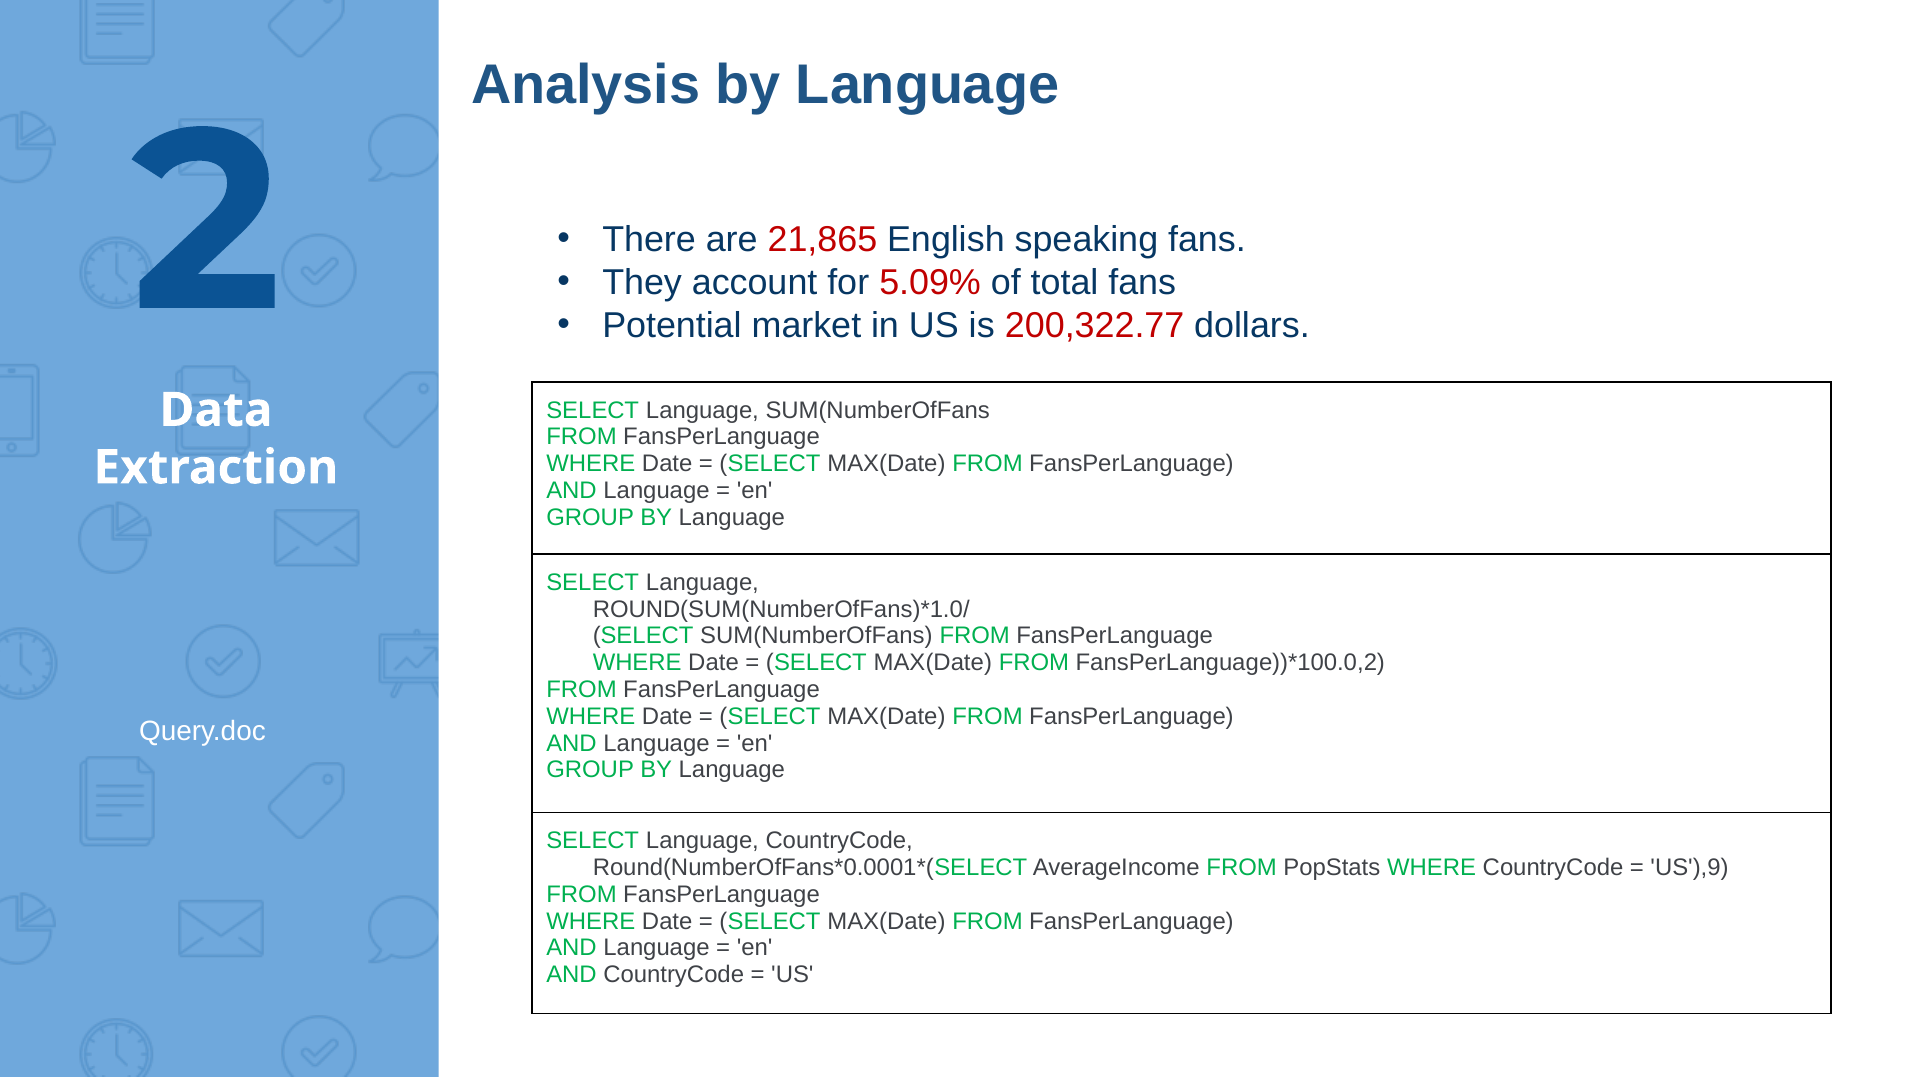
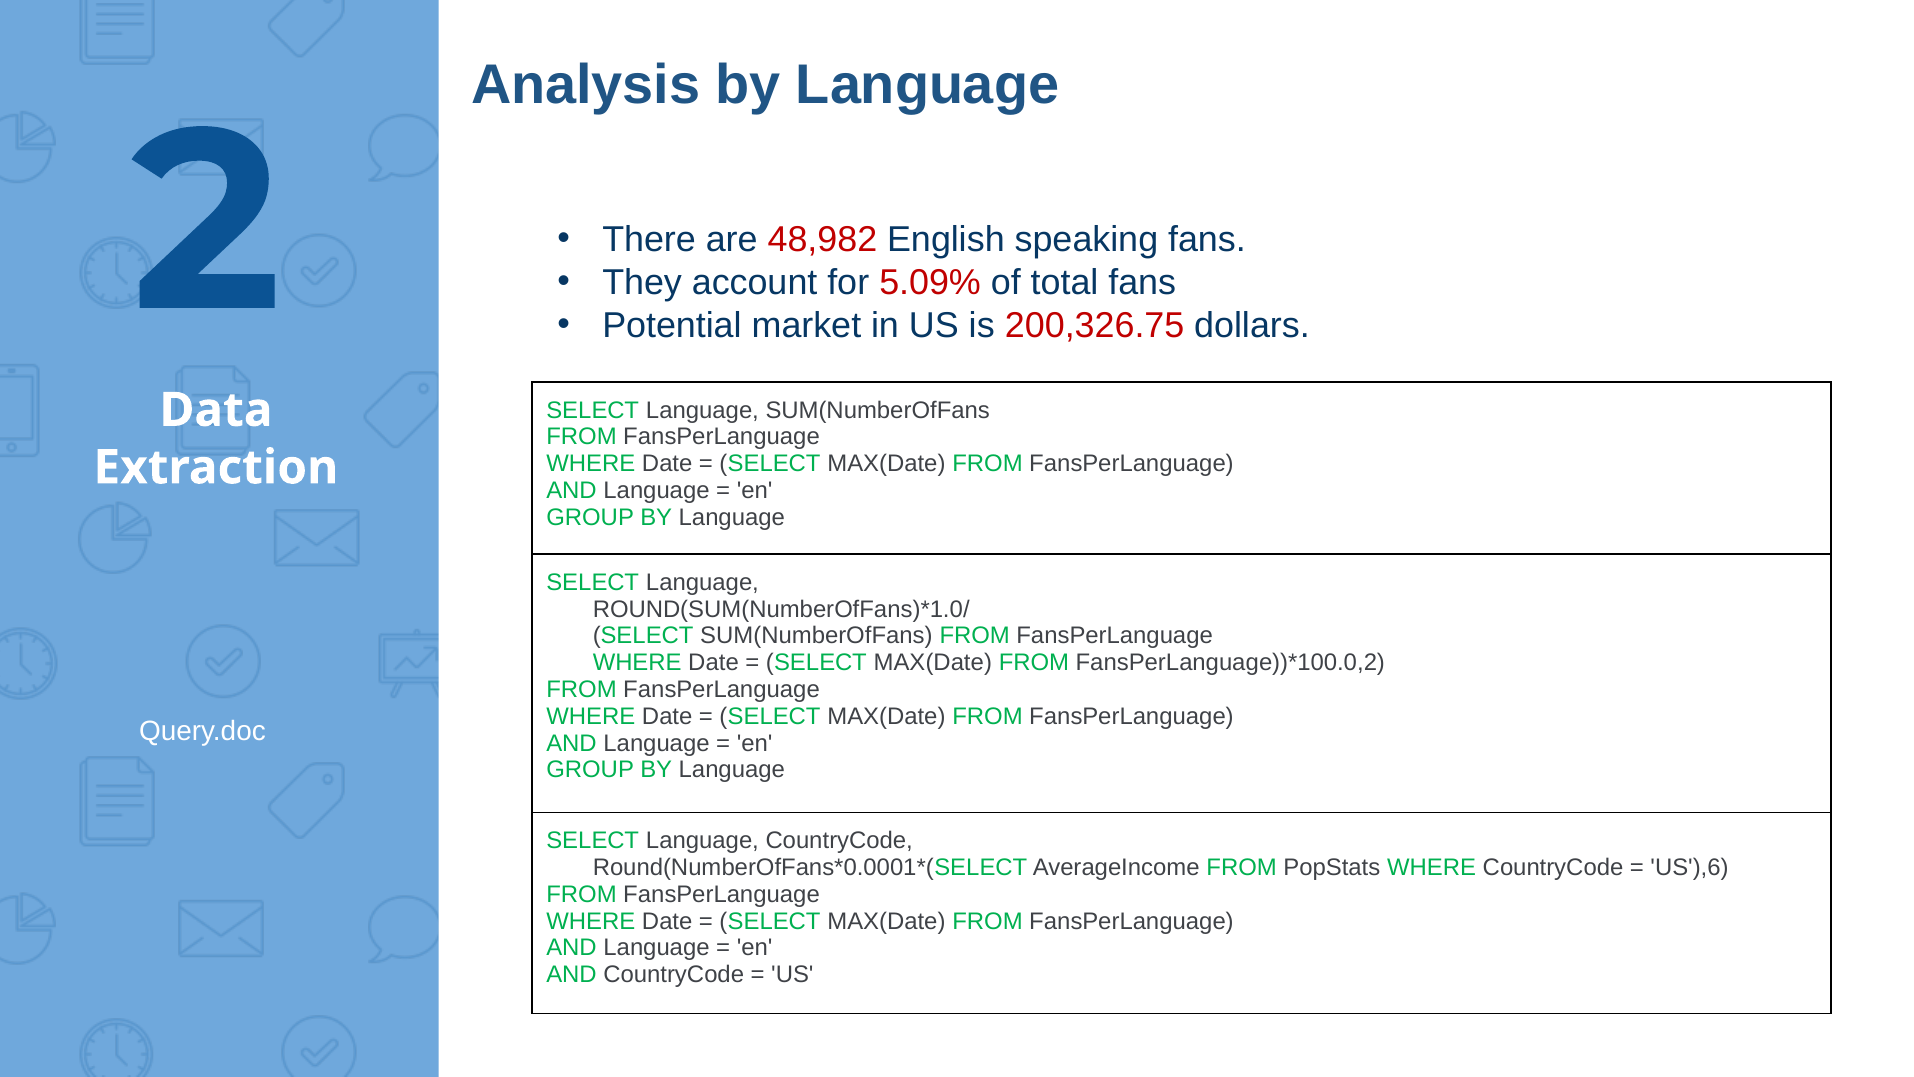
21,865: 21,865 -> 48,982 (822, 240)
200,322.77: 200,322.77 -> 200,326.75 (1095, 326)
US'),9: US'),9 -> US'),6 (1690, 867)
